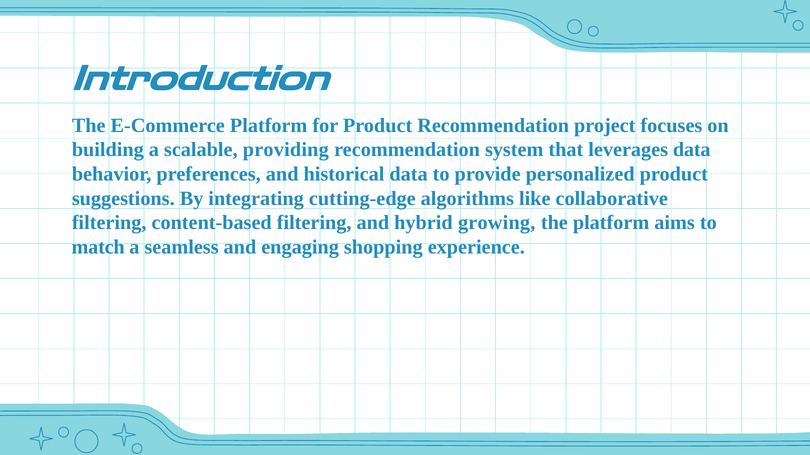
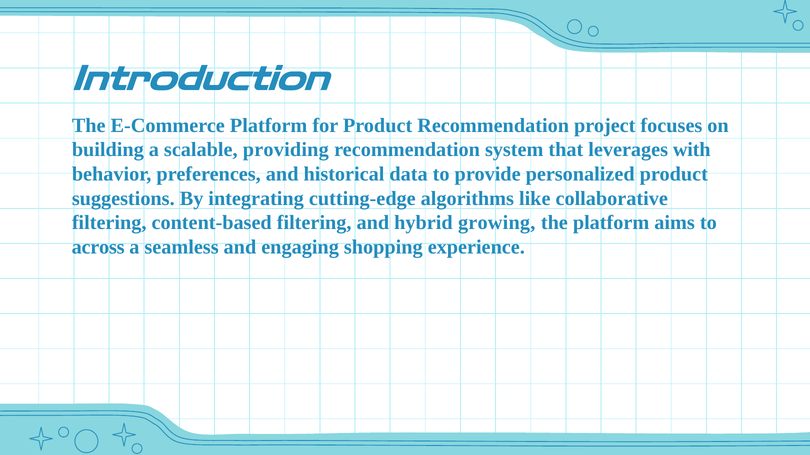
leverages data: data -> with (692, 150)
match: match -> across (98, 247)
